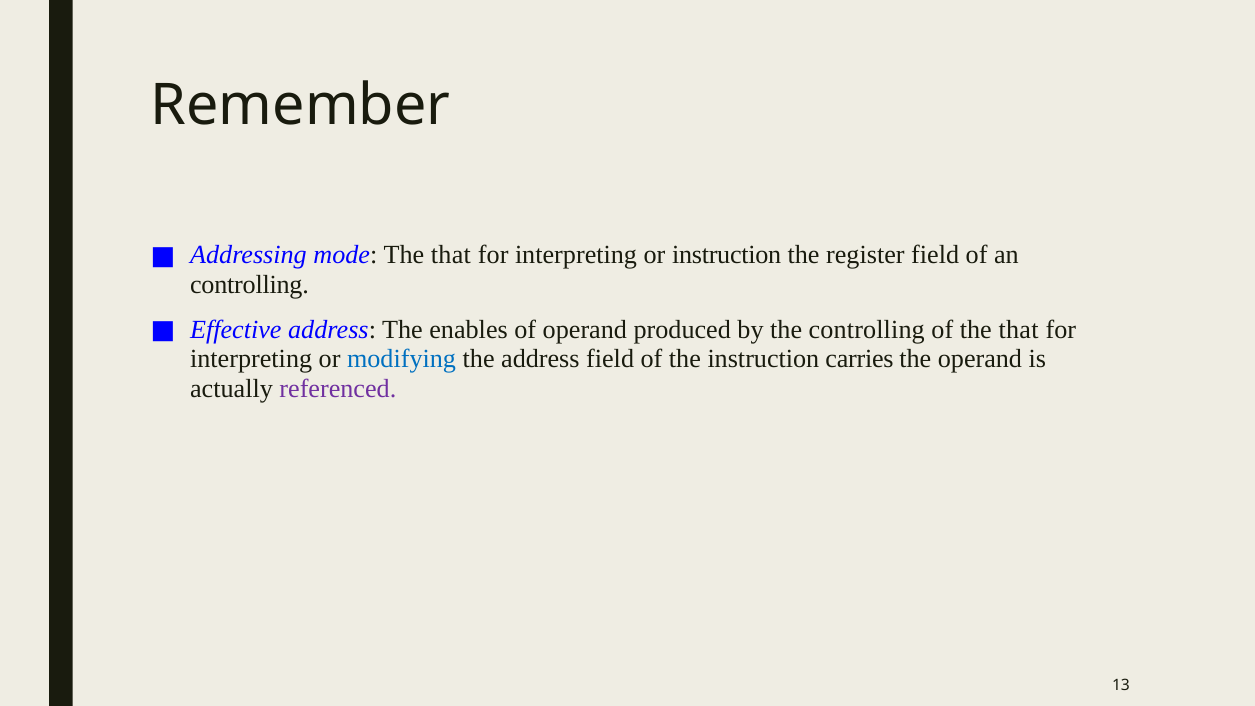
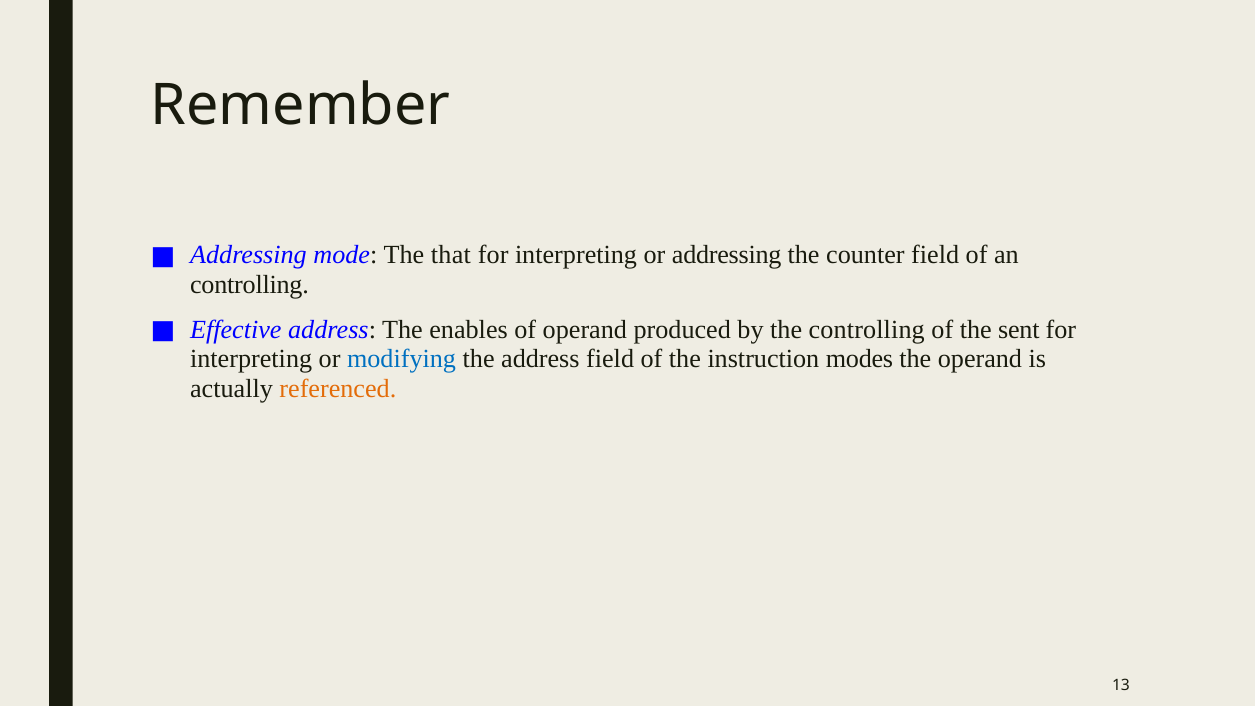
or instruction: instruction -> addressing (727, 255)
register: register -> counter (865, 255)
of the that: that -> sent (1019, 330)
carries: carries -> modes (859, 359)
referenced colour: purple -> orange (338, 389)
